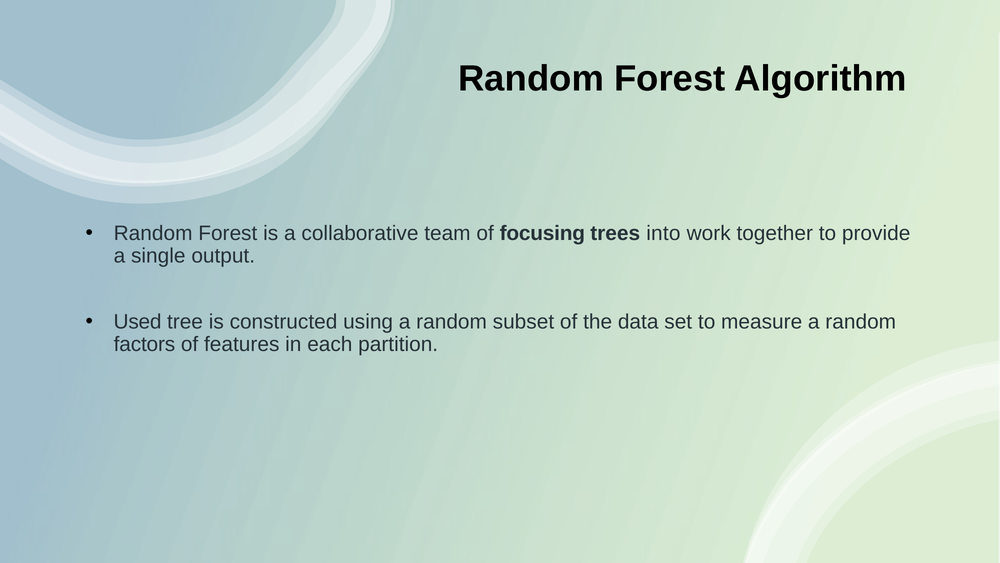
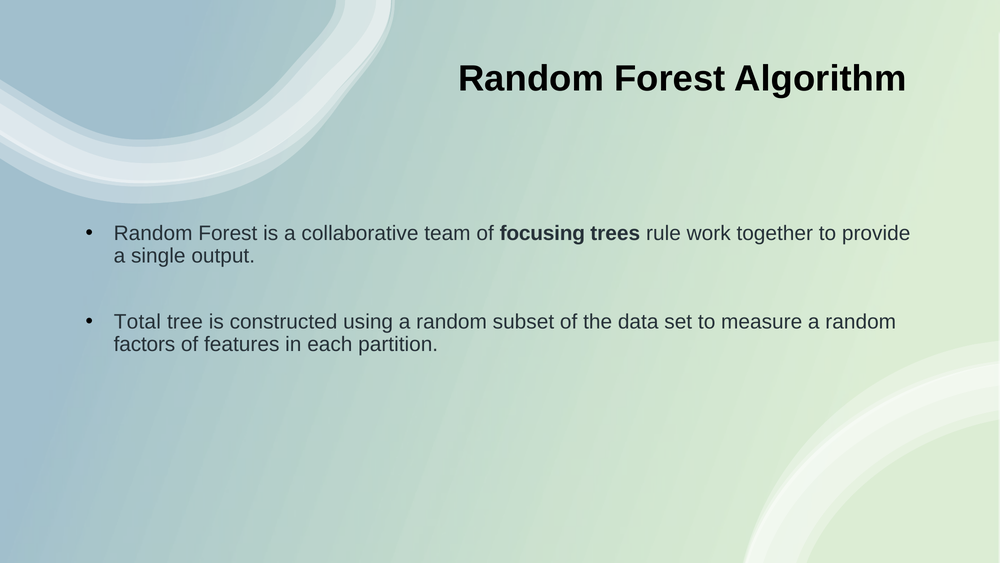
into: into -> rule (663, 233)
Used: Used -> Total (137, 322)
